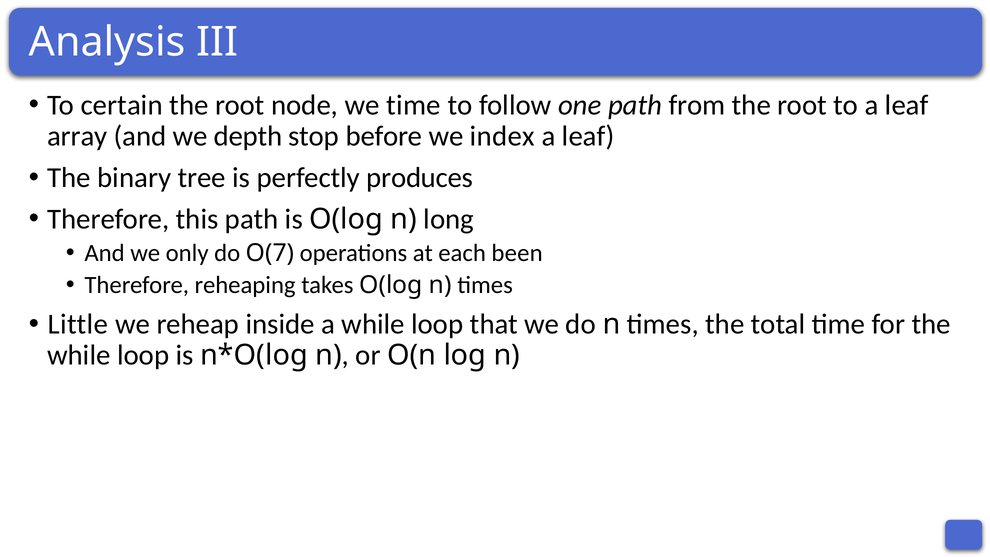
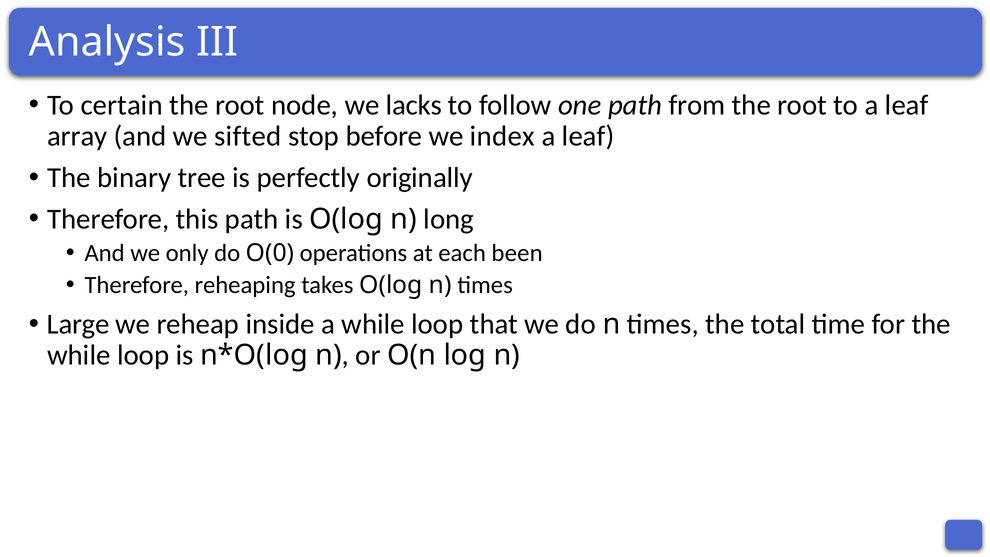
we time: time -> lacks (414, 105)
depth: depth -> sifted (248, 136)
produces: produces -> originally (420, 178)
O(7: O(7 -> O(0 (270, 253)
Little: Little -> Large (78, 324)
